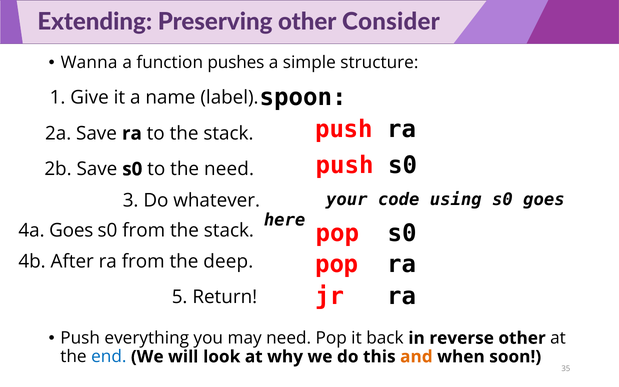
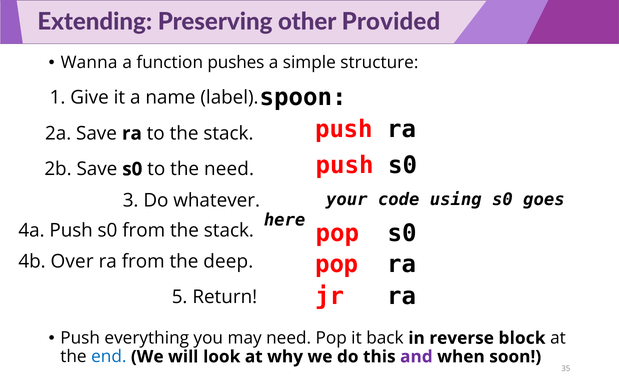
Consider: Consider -> Provided (391, 22)
4a Goes: Goes -> Push (71, 230)
After: After -> Over (72, 262)
reverse other: other -> block (522, 338)
and colour: orange -> purple (416, 357)
